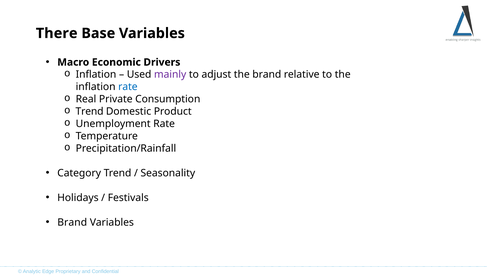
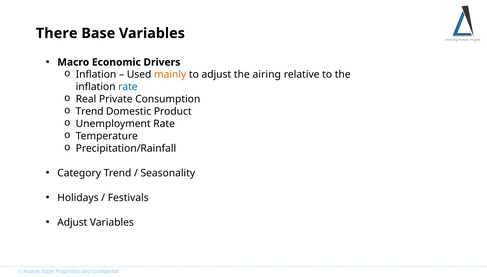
mainly colour: purple -> orange (170, 74)
the brand: brand -> airing (267, 74)
Brand: Brand -> Adjust (72, 222)
